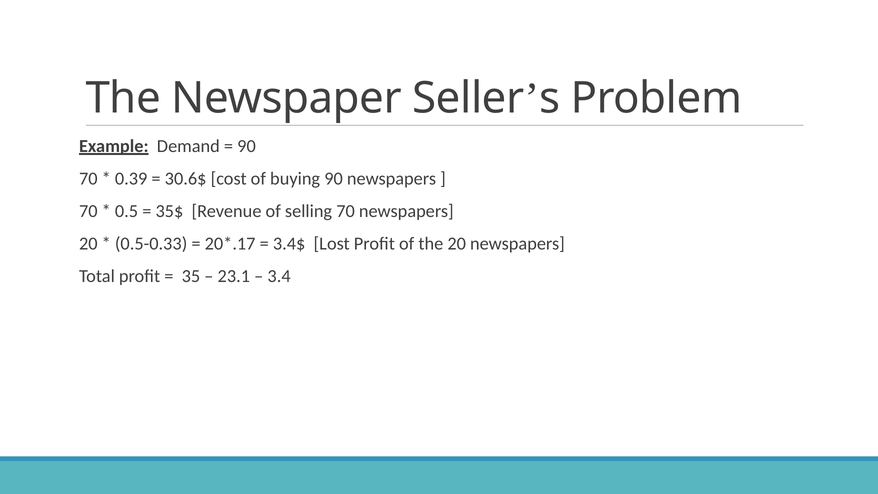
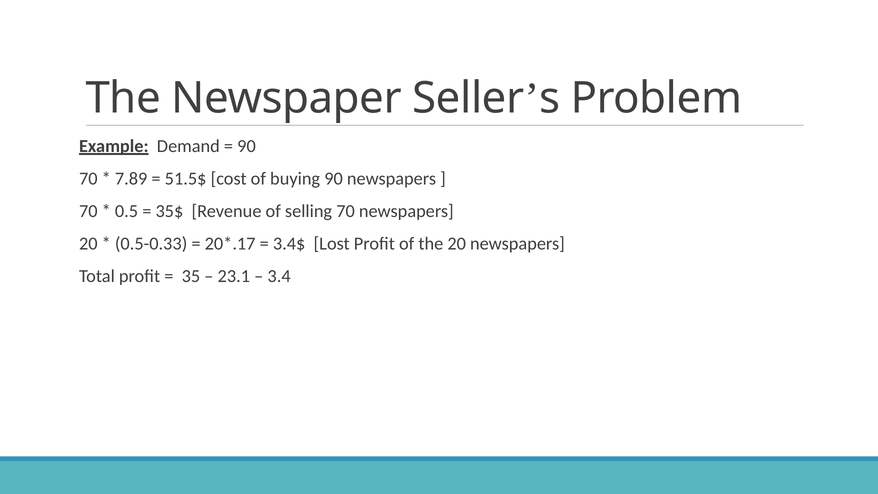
0.39: 0.39 -> 7.89 (131, 179)
30.6$: 30.6$ -> 51.5$ (186, 179)
